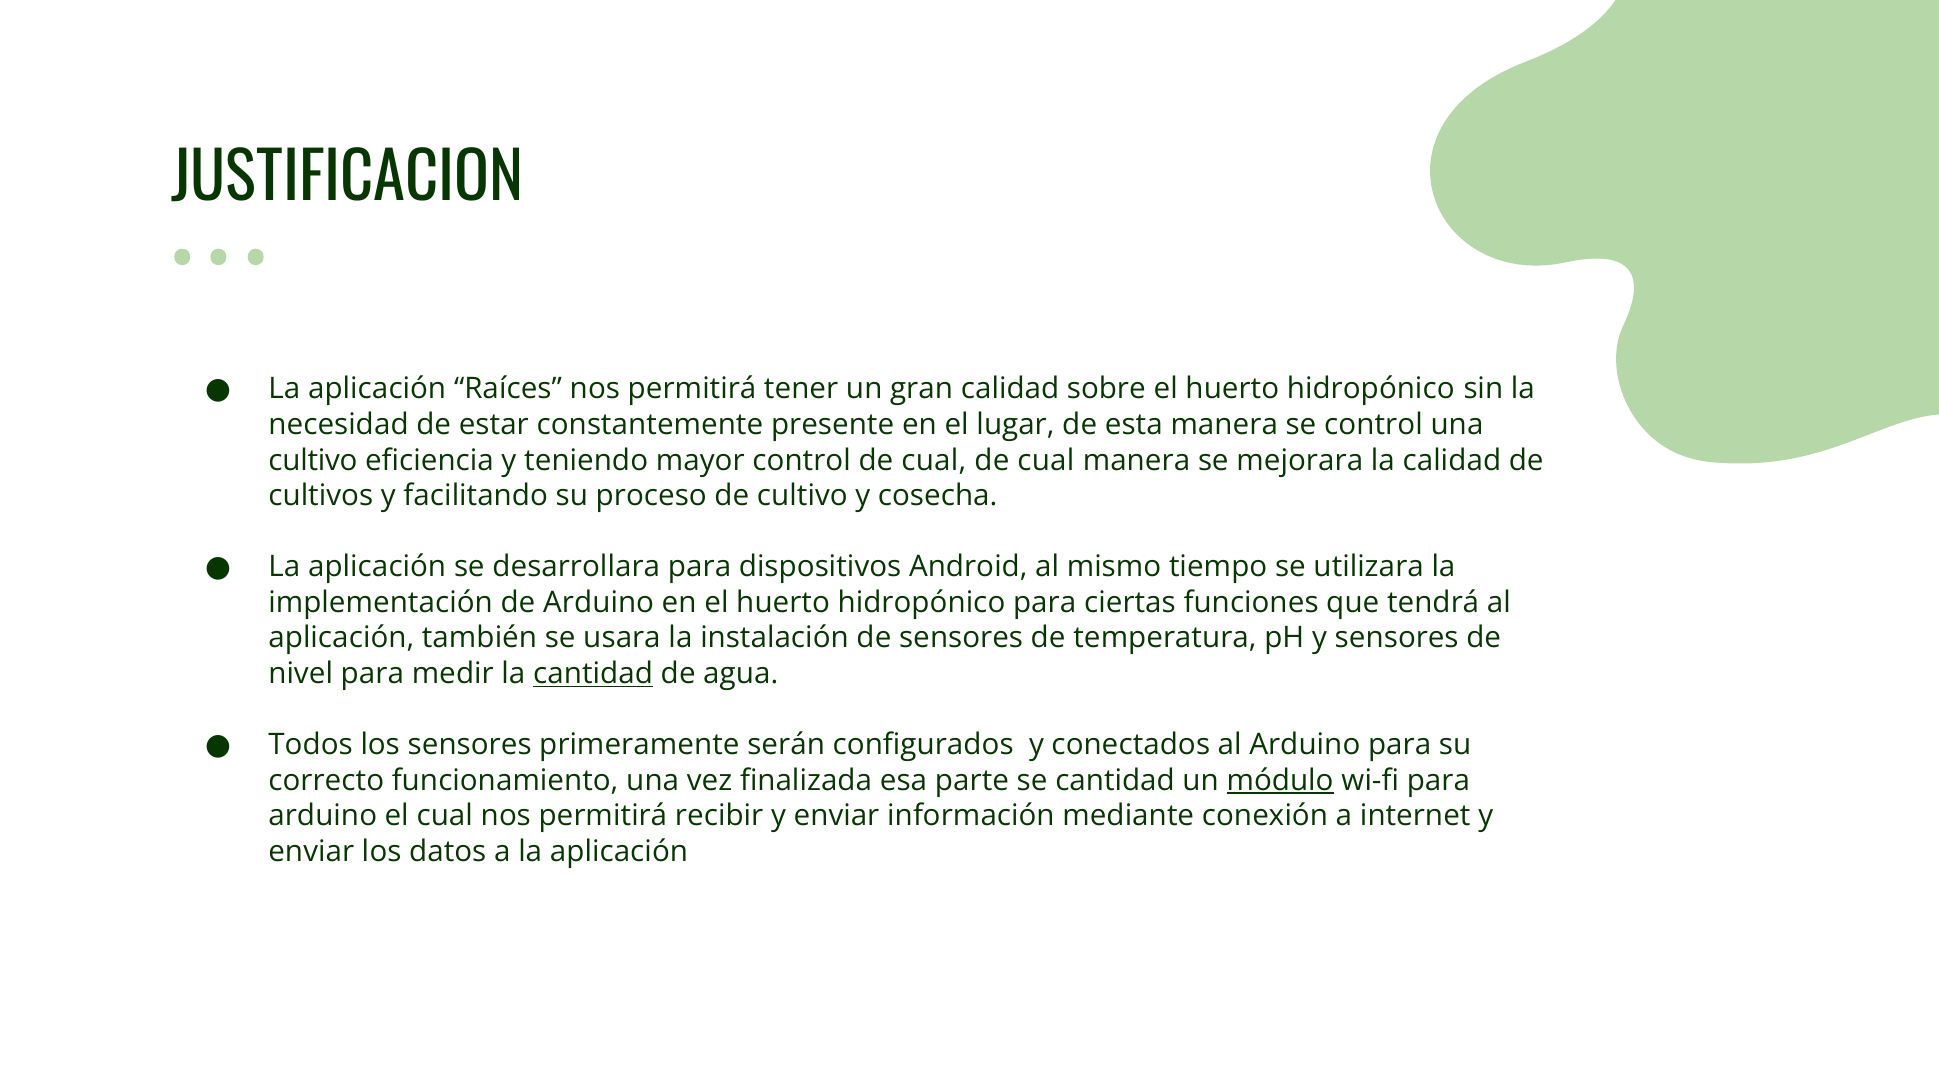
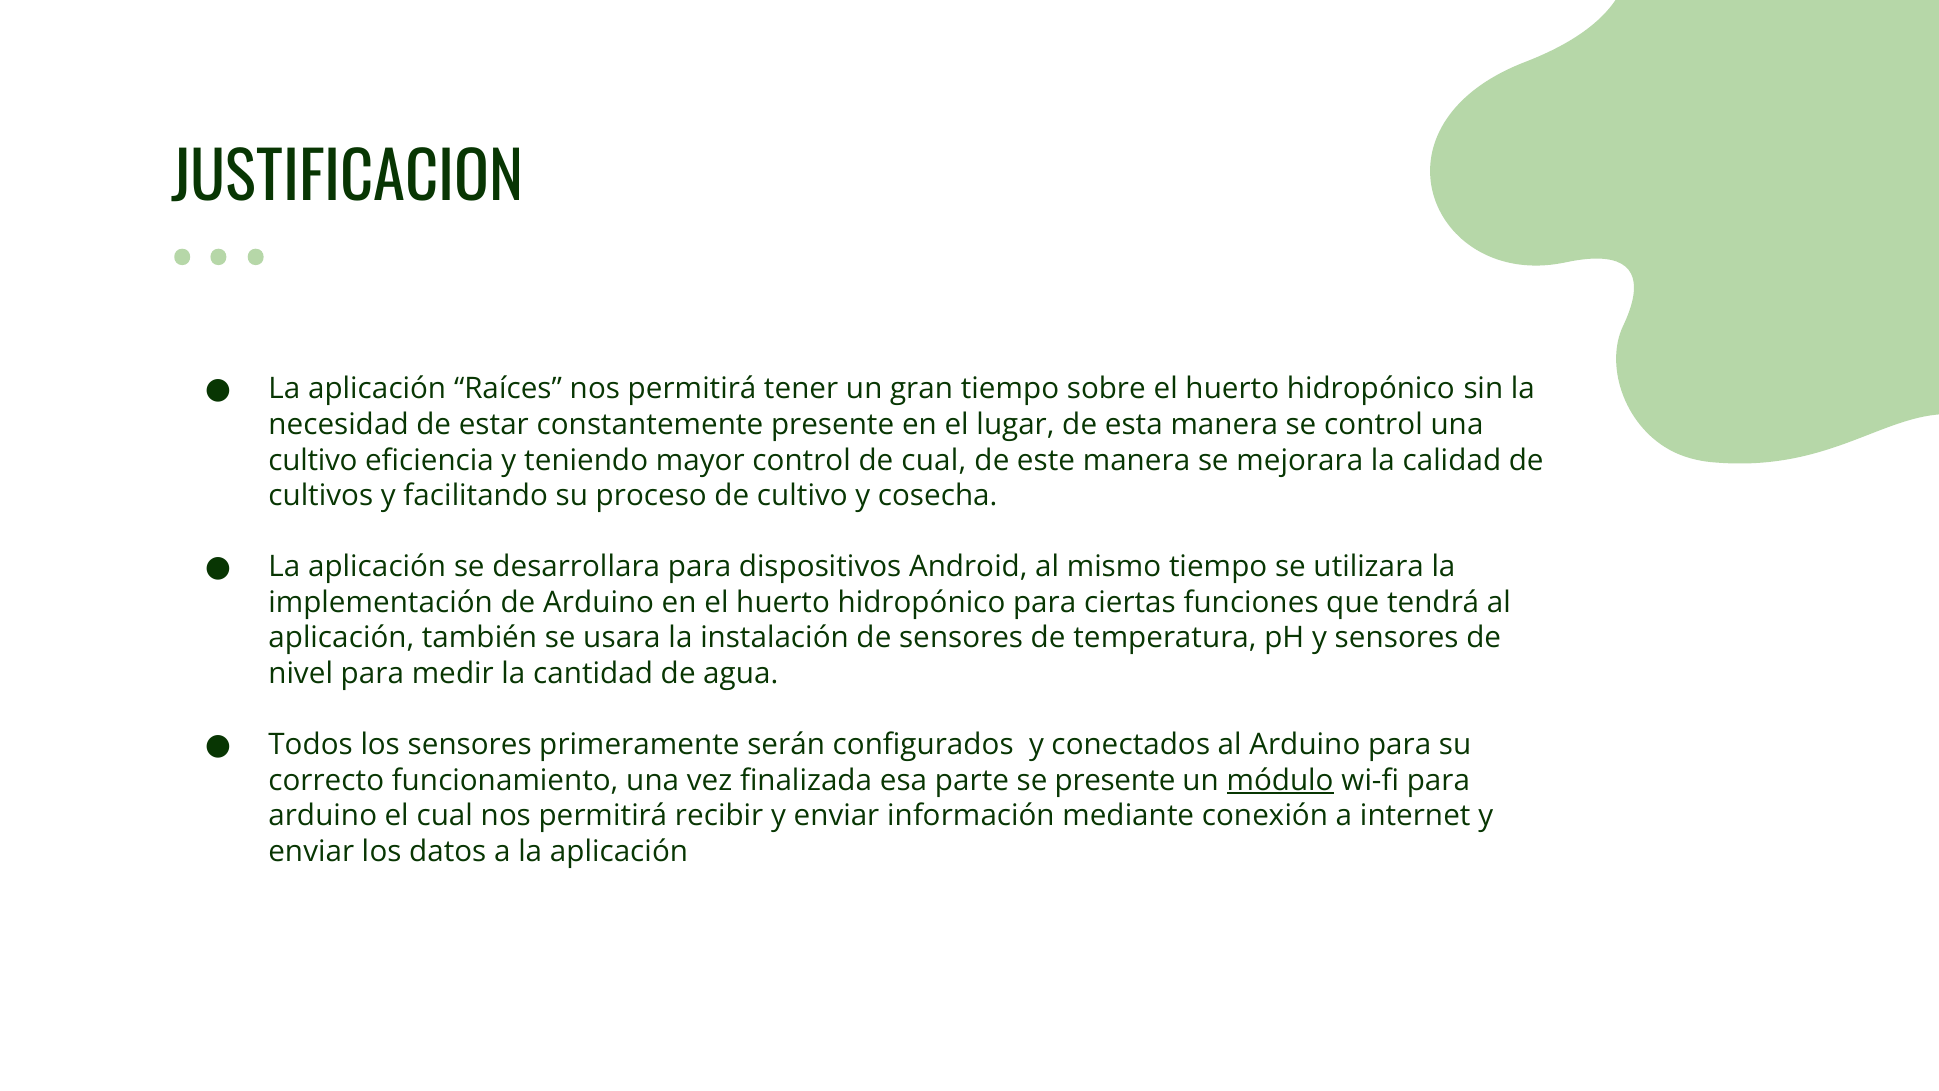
gran calidad: calidad -> tiempo (1010, 389)
cual: cual -> este (1046, 460)
cantidad underline: present -> none (593, 674)
se cantidad: cantidad -> presente (1115, 780)
